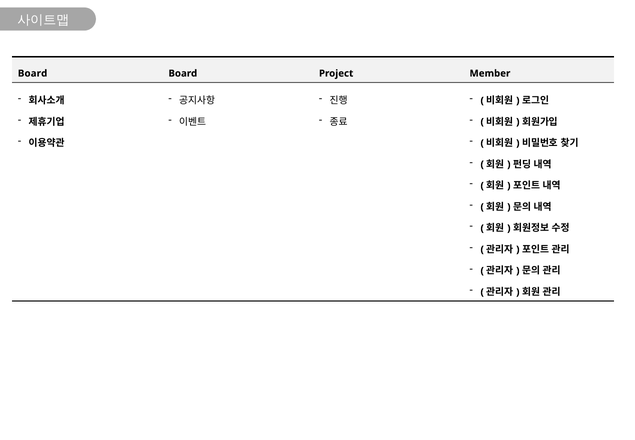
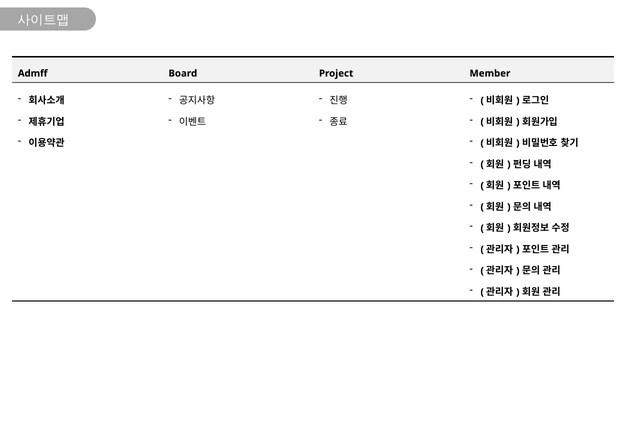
Board: Board -> Admff (33, 73)
